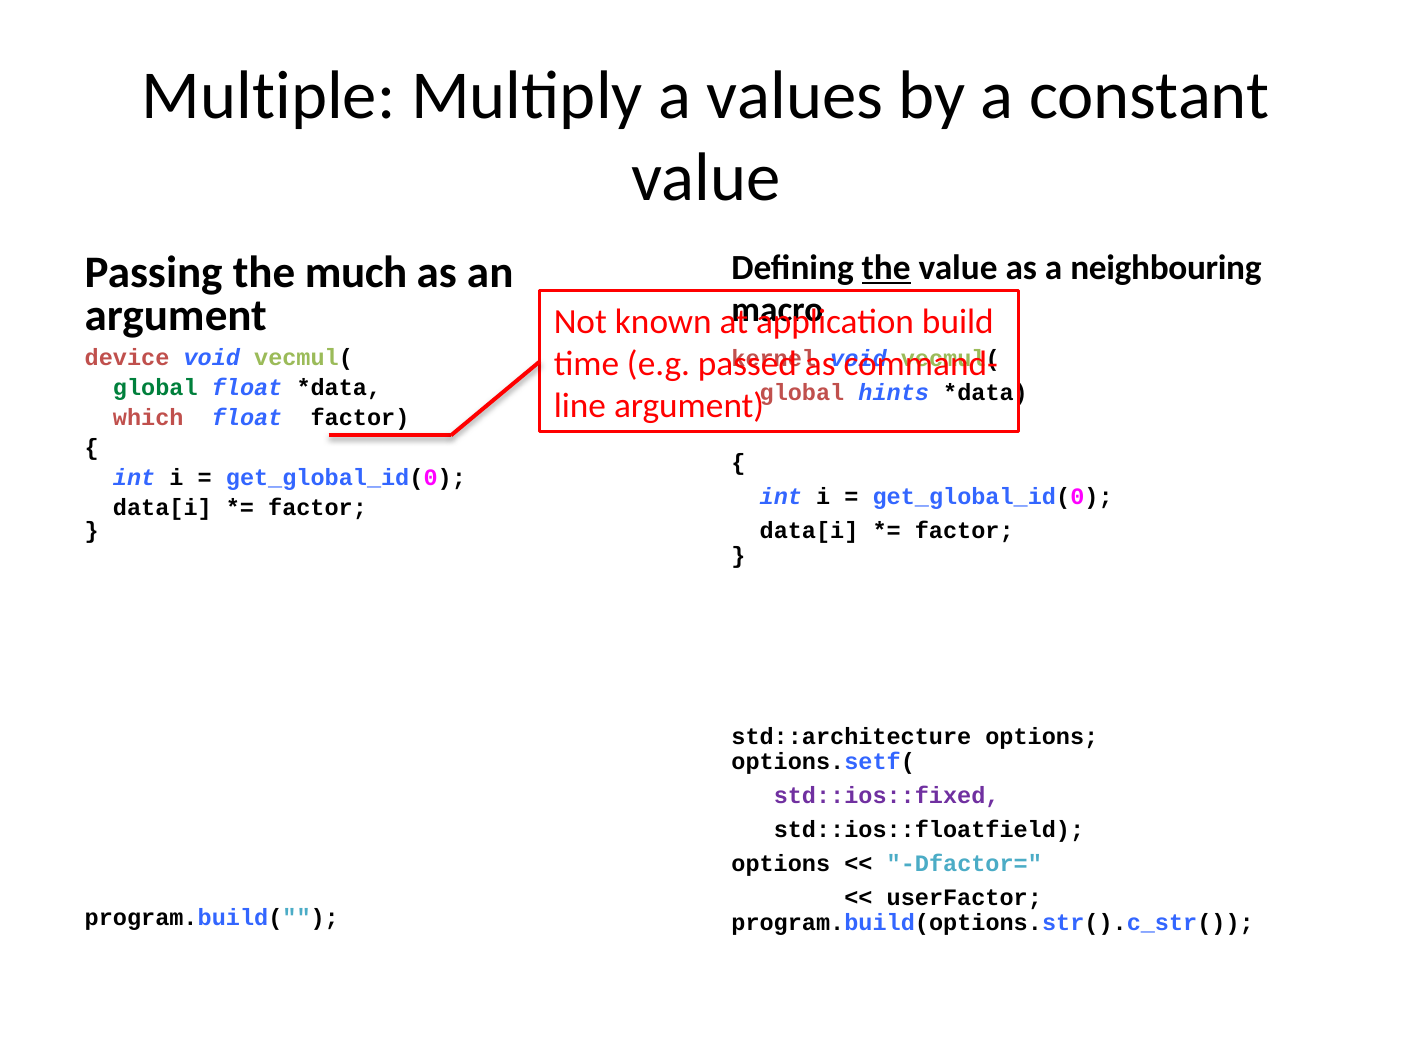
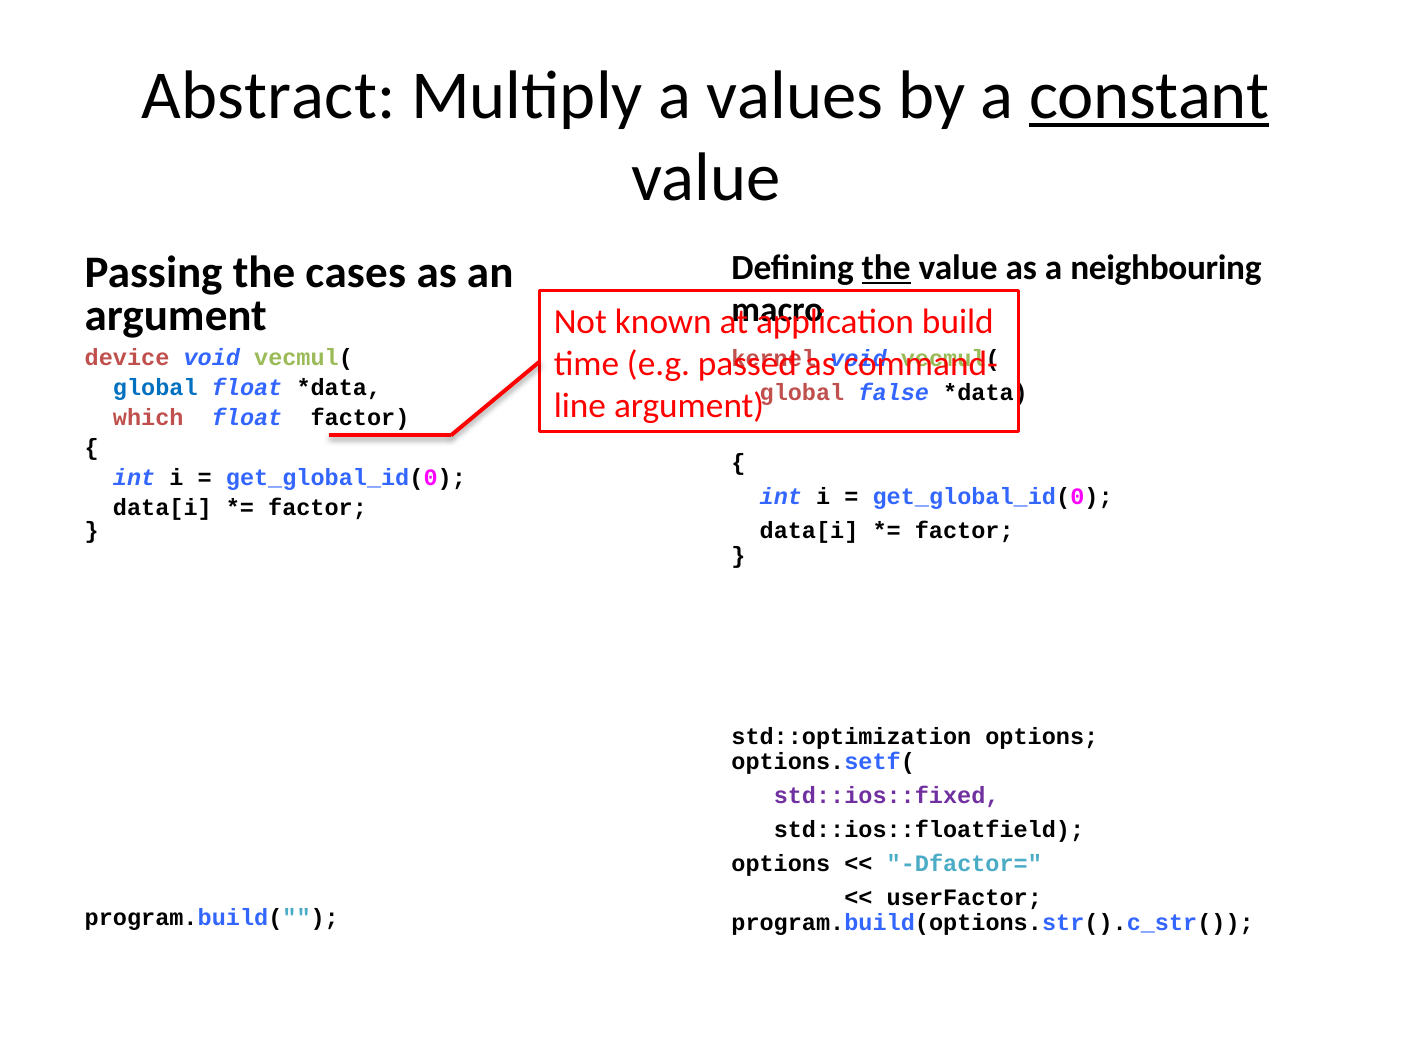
Multiple: Multiple -> Abstract (269, 95)
constant underline: none -> present (1149, 95)
much: much -> cases (356, 272)
global colour: green -> blue (155, 388)
hints: hints -> false (894, 392)
std::architecture: std::architecture -> std::optimization (851, 737)
